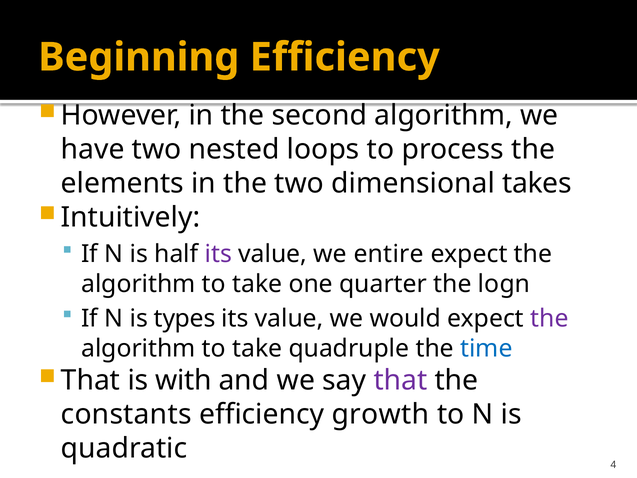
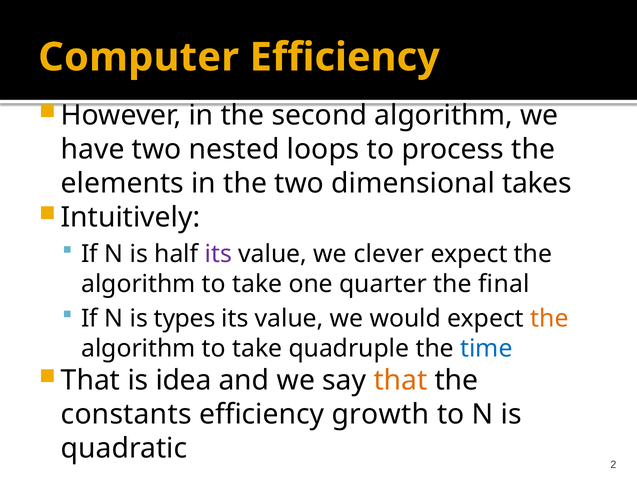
Beginning: Beginning -> Computer (139, 57)
entire: entire -> clever (389, 254)
logn: logn -> final (504, 284)
the colour: purple -> orange (549, 319)
with: with -> idea (184, 380)
that colour: purple -> orange (400, 380)
4: 4 -> 2 (613, 465)
